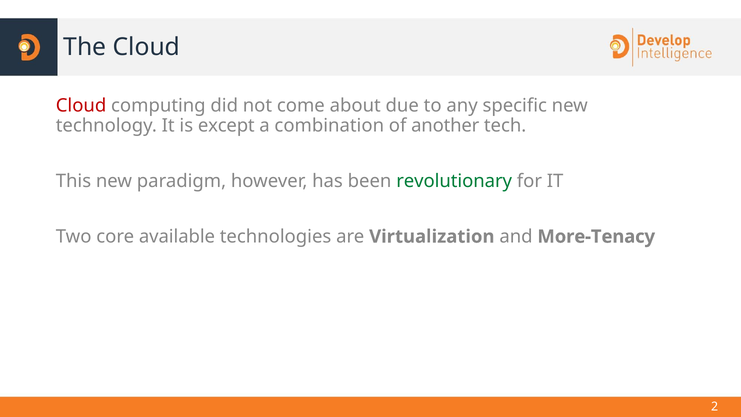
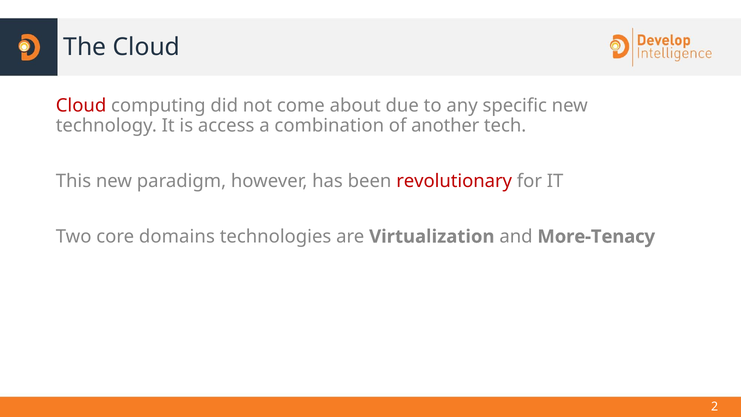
except: except -> access (226, 126)
revolutionary colour: green -> red (454, 181)
available: available -> domains (177, 237)
